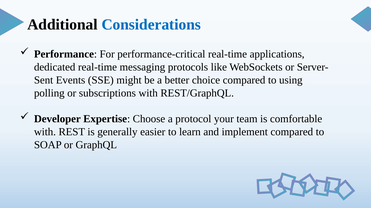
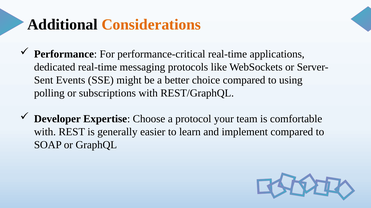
Considerations colour: blue -> orange (151, 25)
